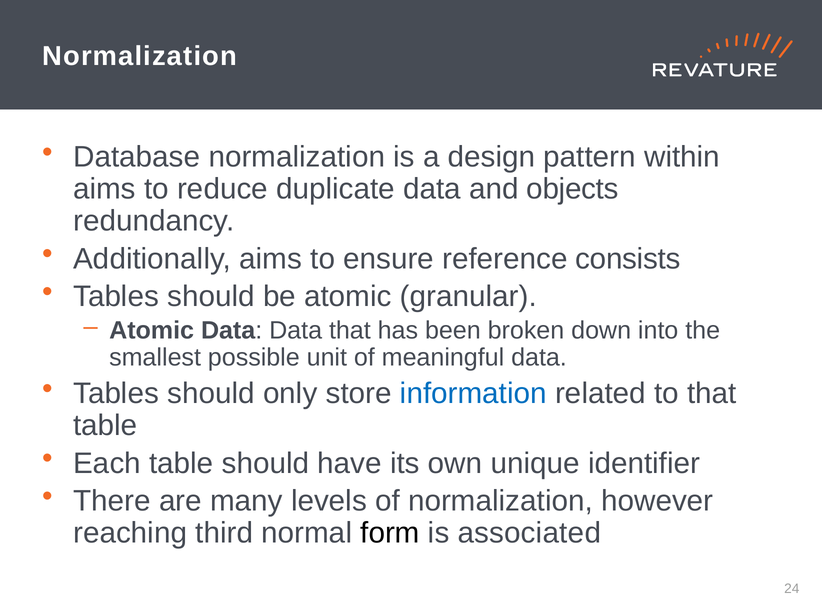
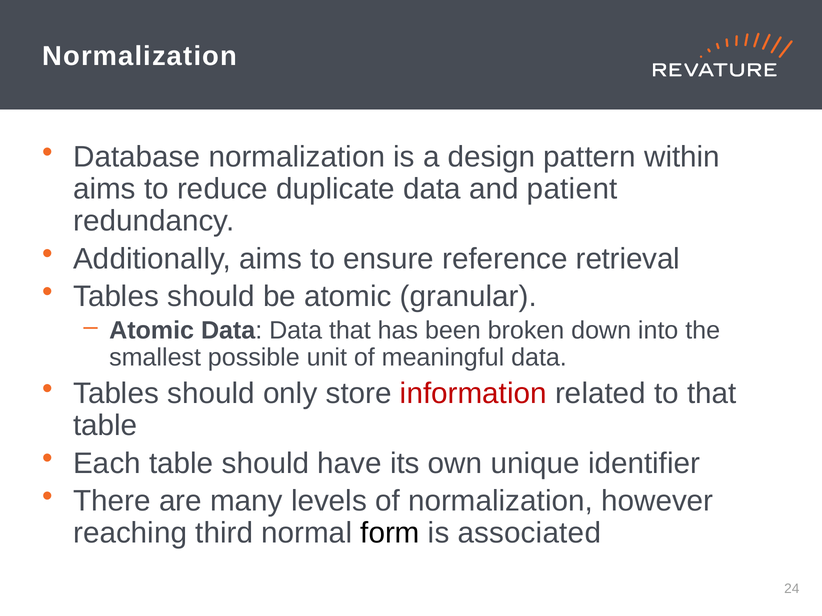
objects: objects -> patient (572, 189)
consists: consists -> retrieval (628, 259)
information colour: blue -> red (473, 394)
